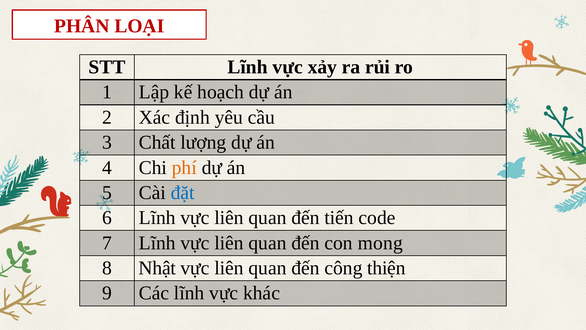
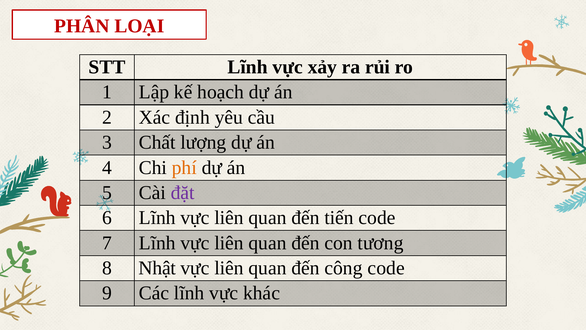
đặt colour: blue -> purple (183, 192)
mong: mong -> tương (381, 243)
công thiện: thiện -> code (386, 268)
